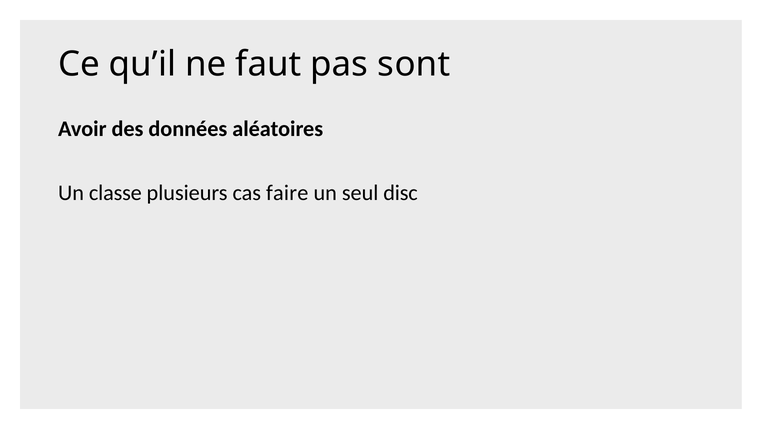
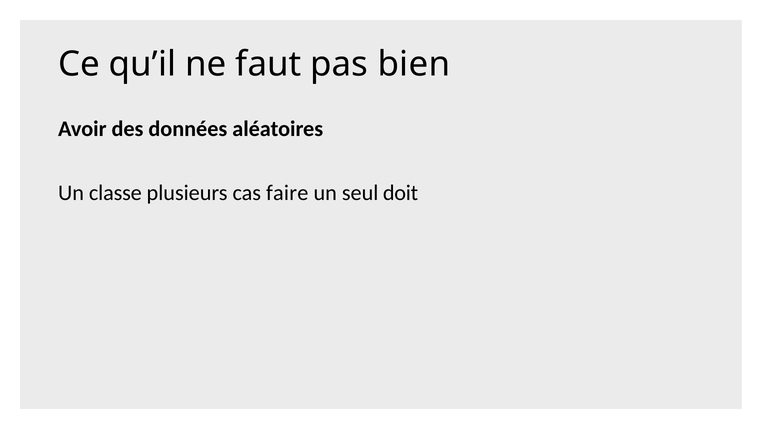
sont: sont -> bien (414, 64)
disc: disc -> doit (401, 193)
